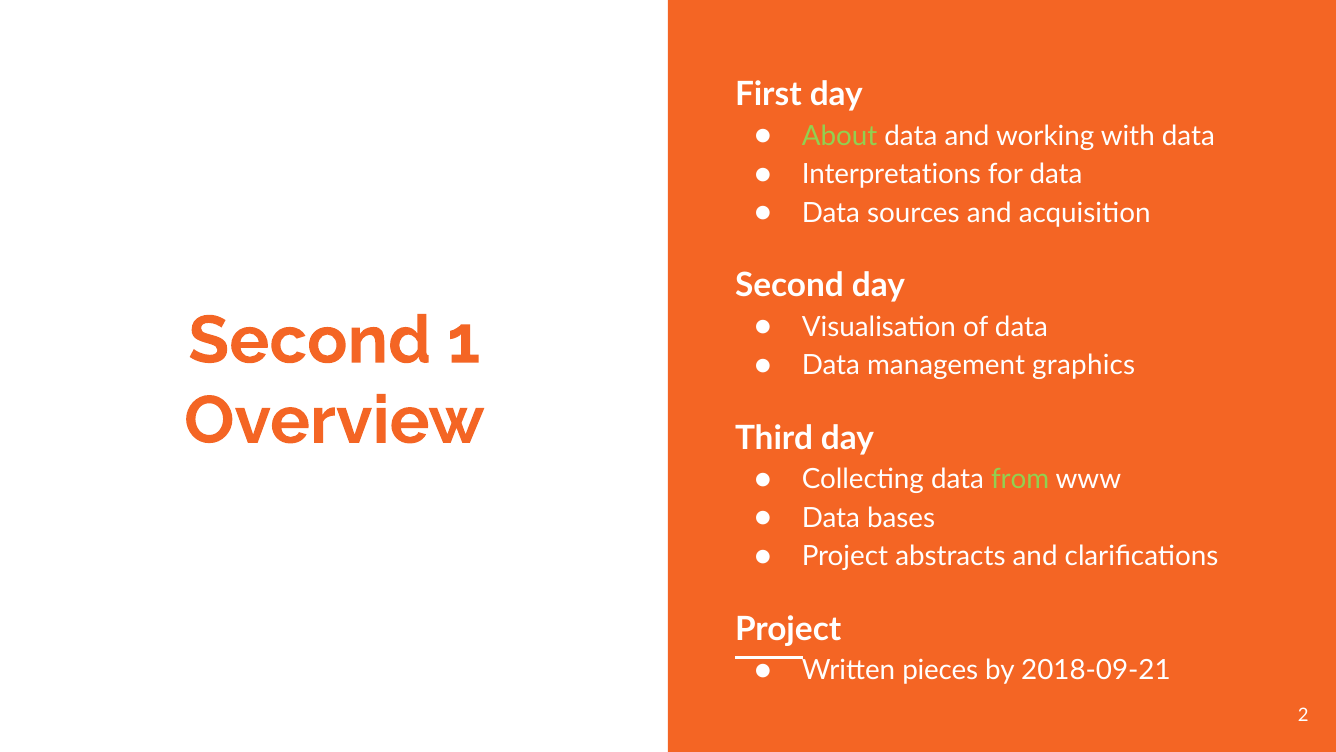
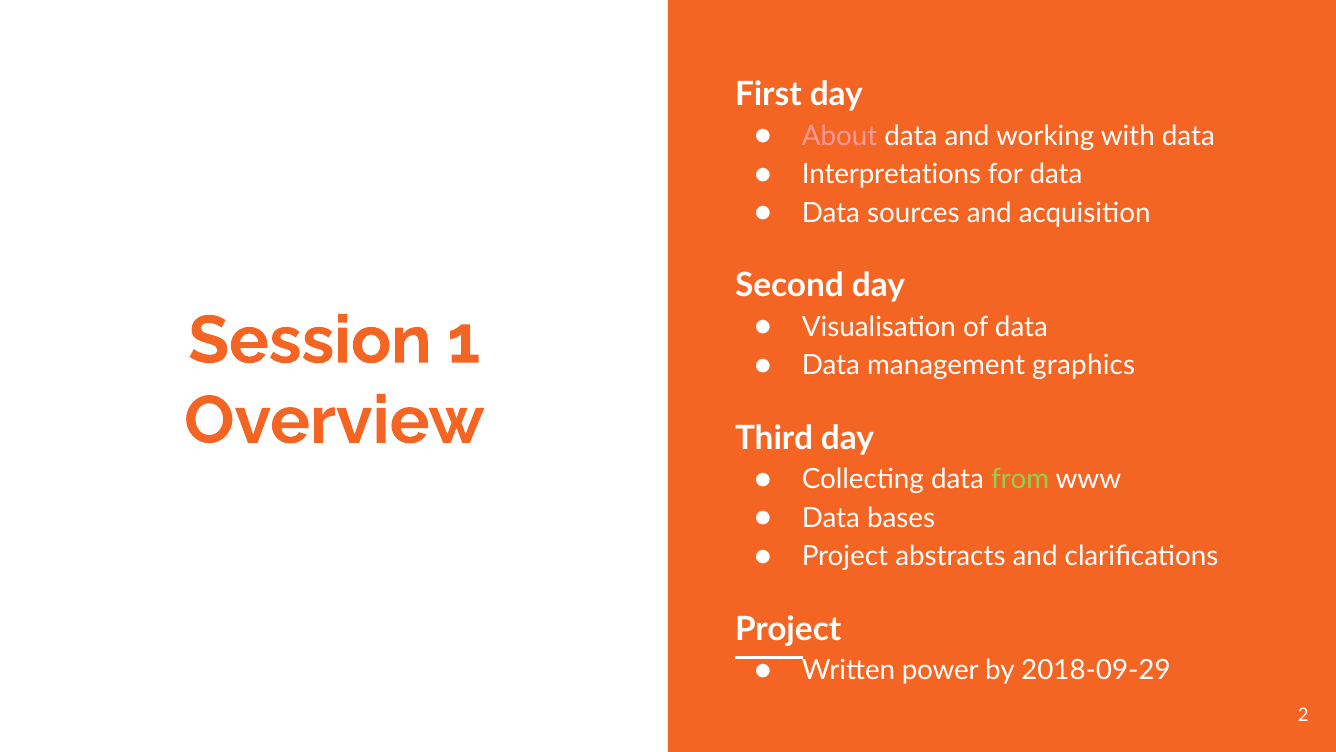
About colour: light green -> pink (840, 136)
Second: Second -> Session (310, 340)
pieces: pieces -> power (940, 670)
2018-09-21: 2018-09-21 -> 2018-09-29 (1096, 670)
